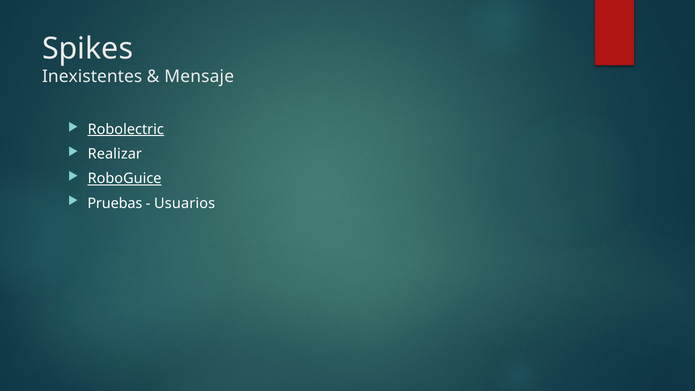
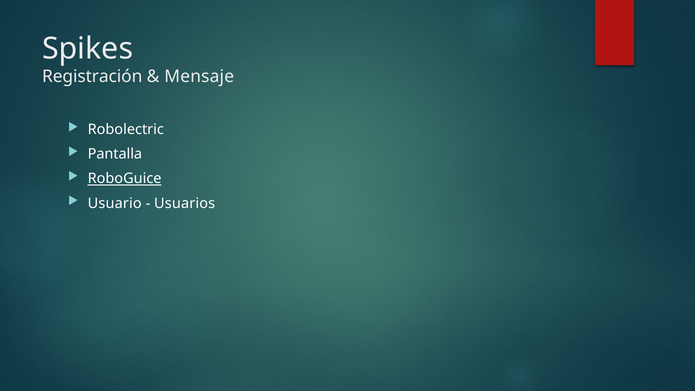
Inexistentes: Inexistentes -> Registración (92, 77)
Robolectric underline: present -> none (126, 129)
Realizar: Realizar -> Pantalla (115, 154)
Pruebas: Pruebas -> Usuario (115, 203)
